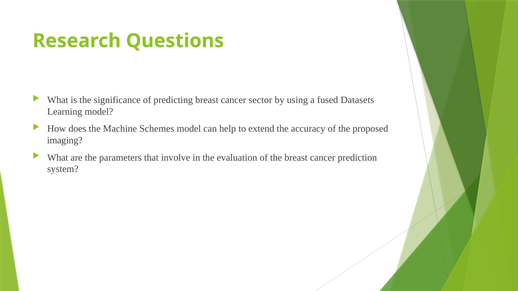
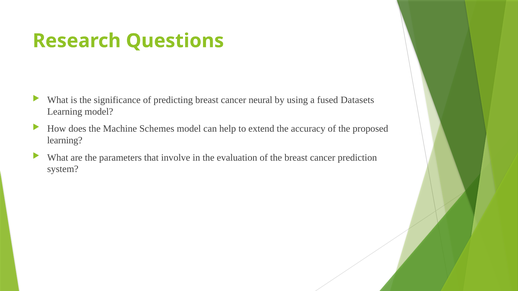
sector: sector -> neural (261, 100)
imaging: imaging -> learning (65, 141)
